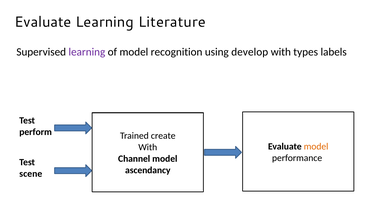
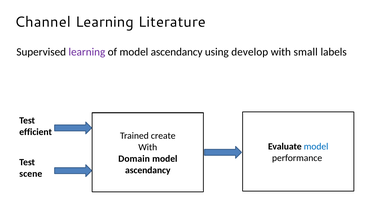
Evaluate: Evaluate -> Channel (43, 22)
of model recognition: recognition -> ascendancy (177, 52)
types: types -> small (306, 52)
perform: perform -> efficient (36, 132)
model colour: orange -> blue (316, 146)
Channel: Channel -> Domain (134, 159)
